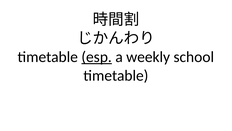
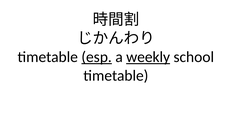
weekly underline: none -> present (148, 57)
